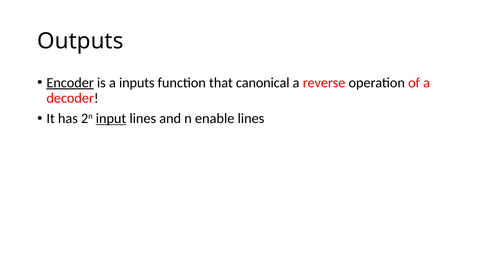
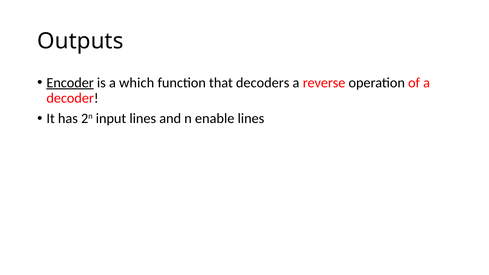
inputs: inputs -> which (137, 83)
canonical: canonical -> decoders (263, 83)
input underline: present -> none (111, 119)
